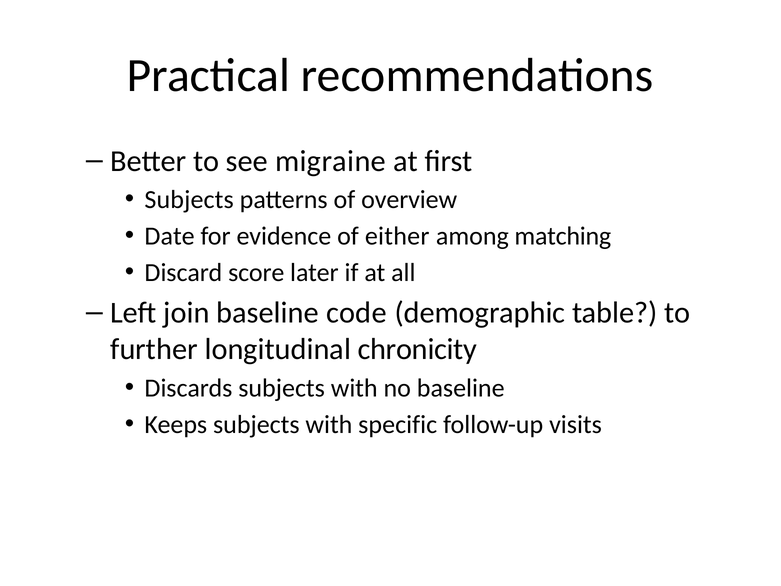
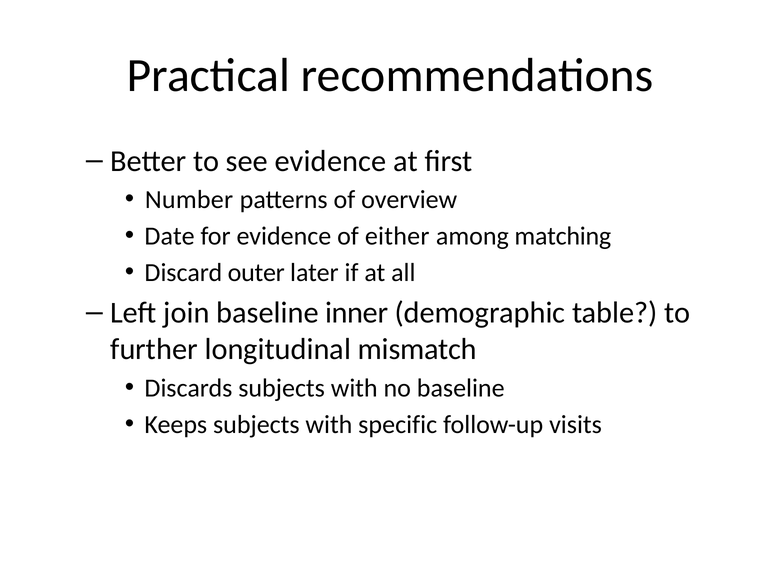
see migraine: migraine -> evidence (331, 161)
Subjects: Subjects -> Number (189, 200)
score: score -> outer (256, 273)
code: code -> inner (357, 313)
chronicity: chronicity -> mismatch (417, 349)
